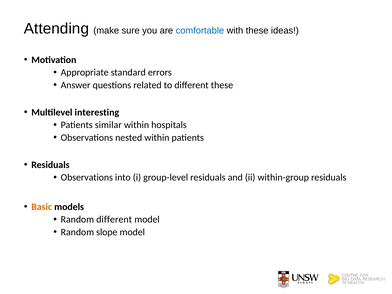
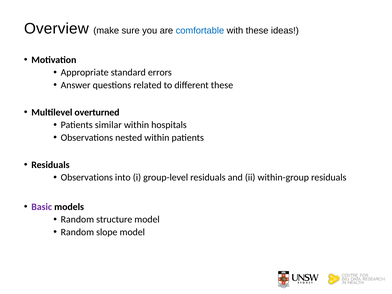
Attending: Attending -> Overview (56, 29)
interesting: interesting -> overturned (97, 112)
Basic colour: orange -> purple (42, 207)
Random different: different -> structure (114, 219)
